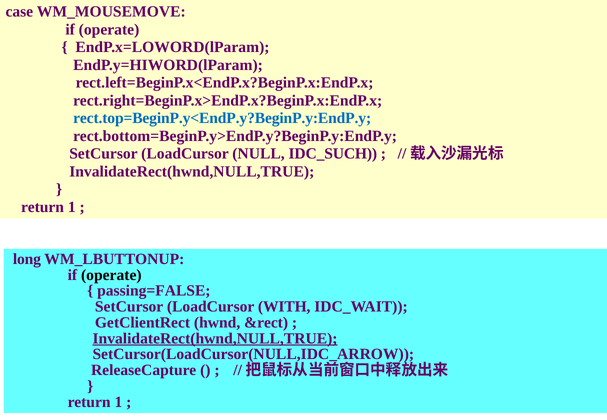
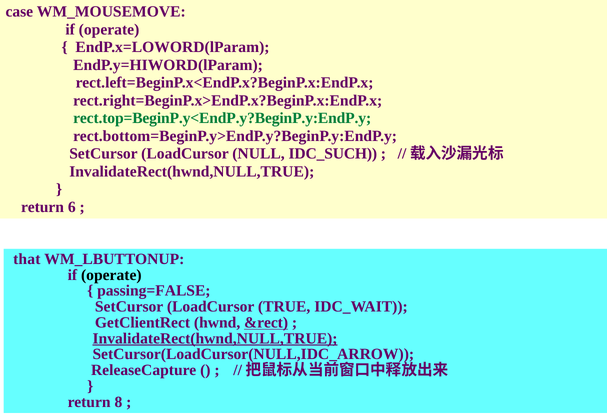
rect.top=BeginP.y<EndP.y?BeginP.y:EndP.y colour: blue -> green (222, 118)
1: 1 -> 6 (72, 207)
long: long -> that (27, 259)
WITH: WITH -> TRUE (284, 307)
&rect underline: none -> present (266, 323)
1: 1 -> 8 (118, 402)
